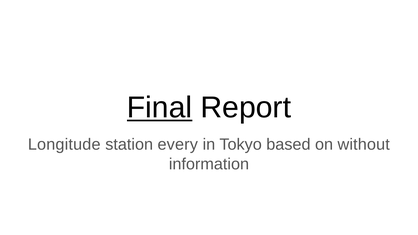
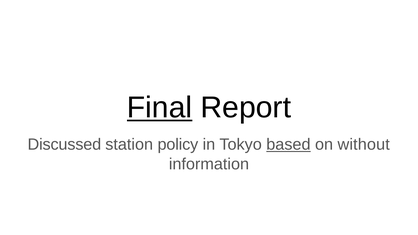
Longitude: Longitude -> Discussed (64, 145)
every: every -> policy (178, 145)
based underline: none -> present (288, 145)
